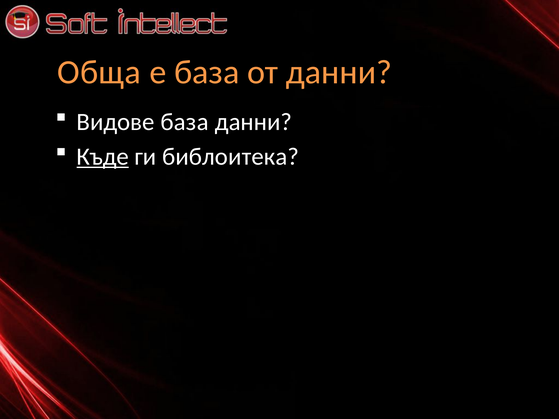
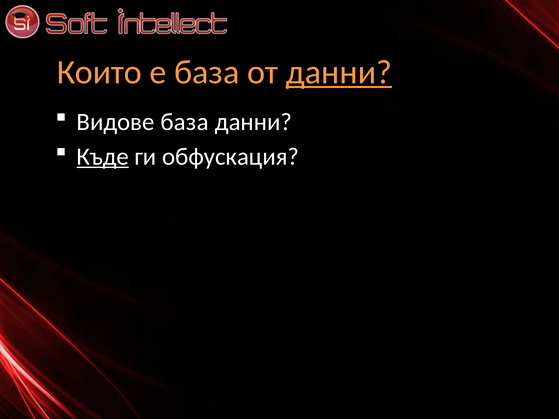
Обща: Обща -> Които (99, 72)
данни underline: none -> present (339, 72)
библoитека: библoитека -> обфускация (231, 157)
